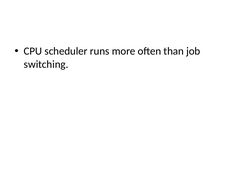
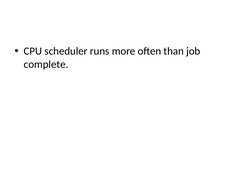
switching: switching -> complete (46, 64)
